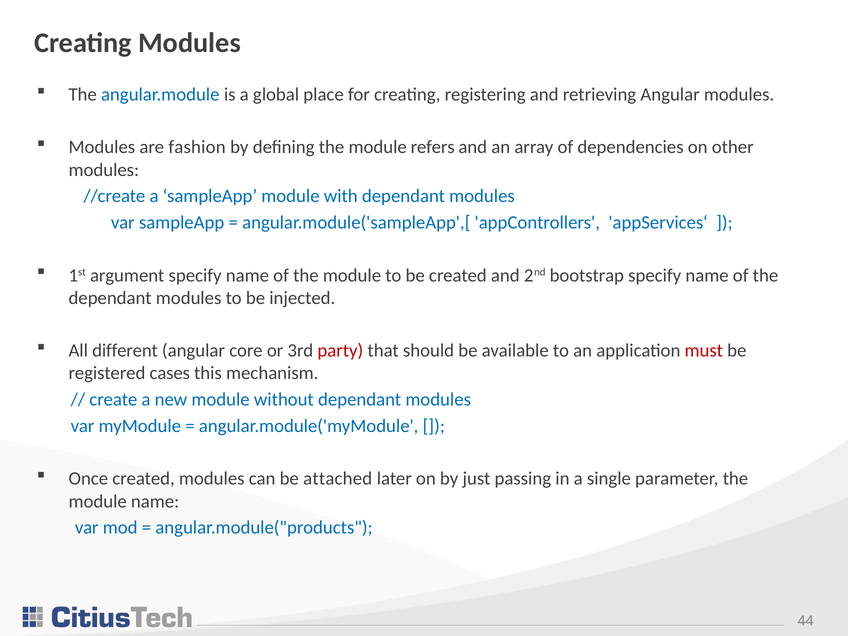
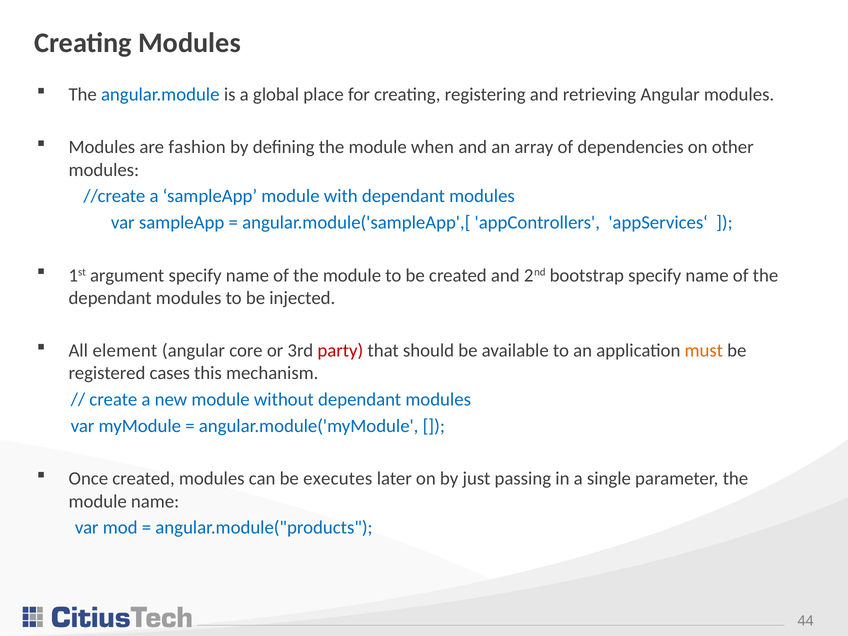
refers: refers -> when (432, 147)
different: different -> element (125, 351)
must colour: red -> orange (704, 351)
attached: attached -> executes (338, 479)
